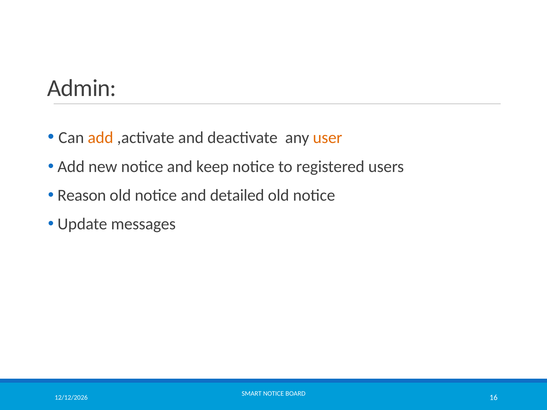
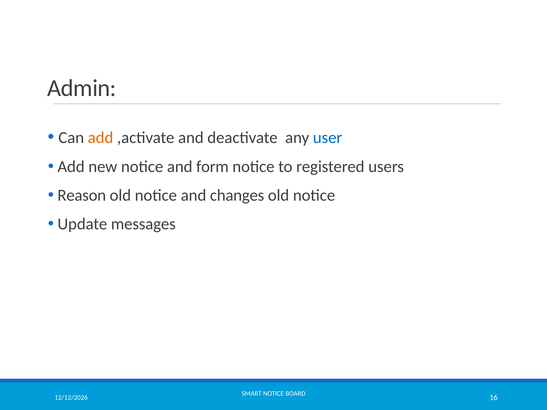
user colour: orange -> blue (328, 138)
keep: keep -> form (212, 167)
detailed: detailed -> changes (237, 195)
